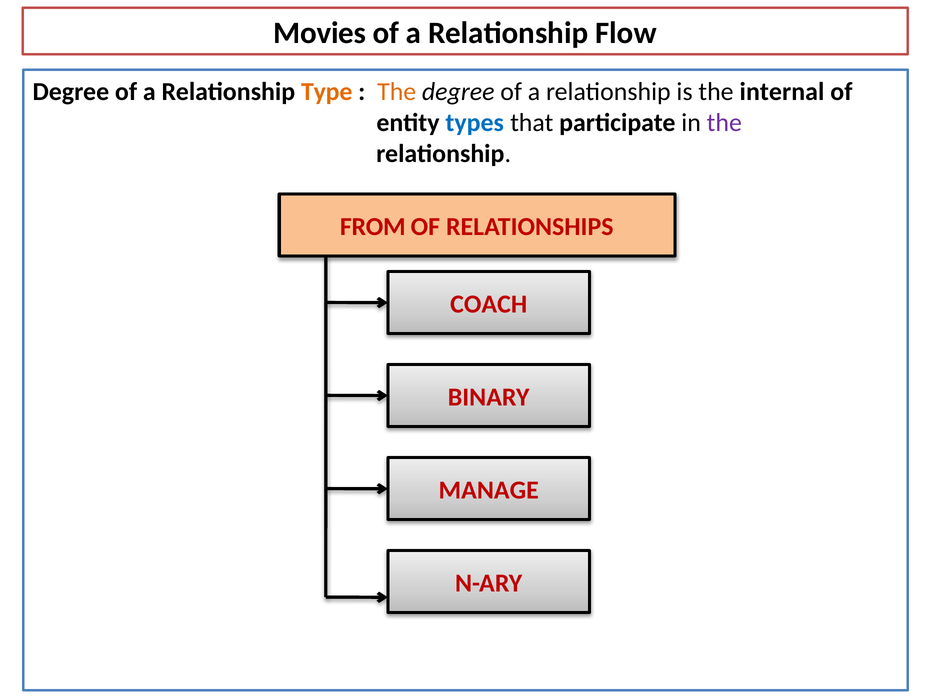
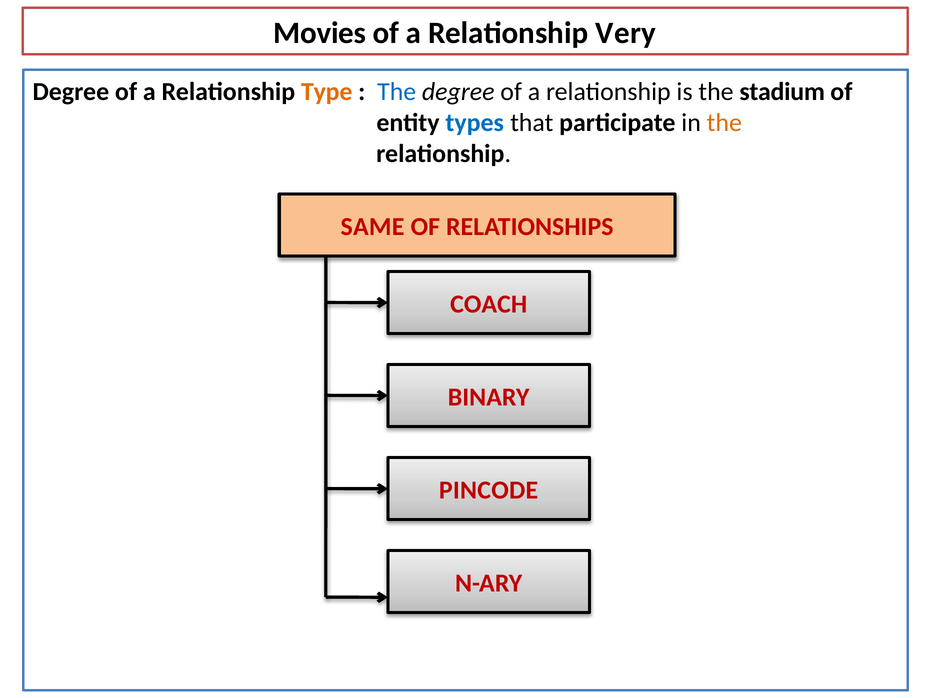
Flow: Flow -> Very (626, 33)
The colour: orange -> blue (397, 92)
internal: internal -> stadium (782, 92)
the colour: purple -> orange (724, 123)
FROM: FROM -> SAME (373, 227)
MANAGE: MANAGE -> PINCODE (489, 491)
